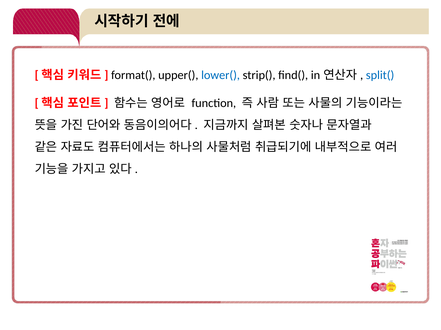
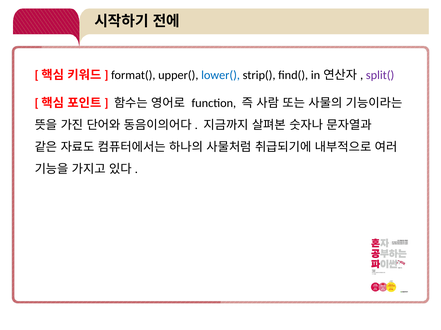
split( colour: blue -> purple (380, 75)
